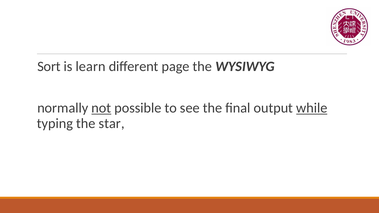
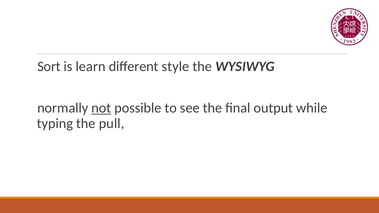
page: page -> style (175, 66)
while underline: present -> none (312, 108)
star: star -> pull (112, 123)
